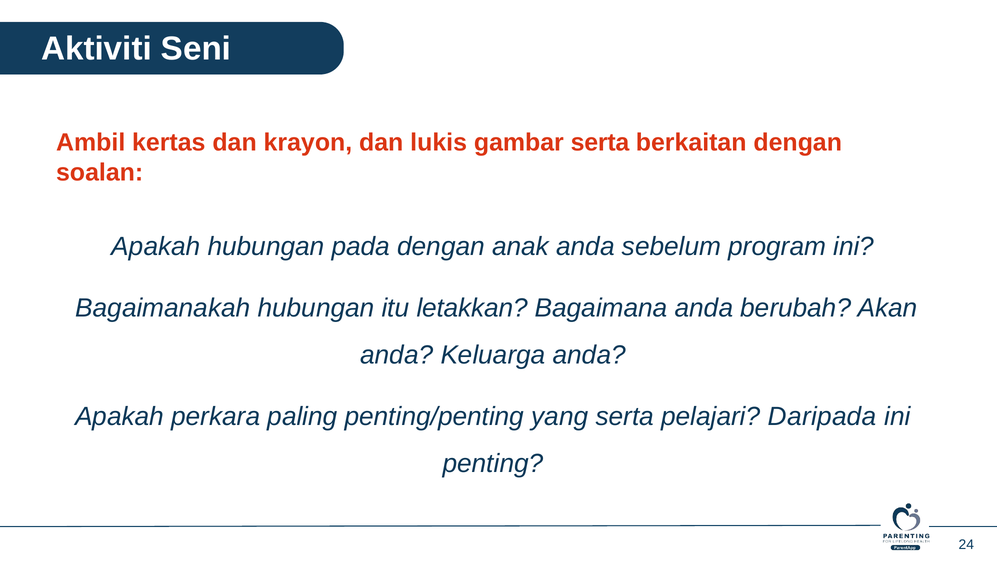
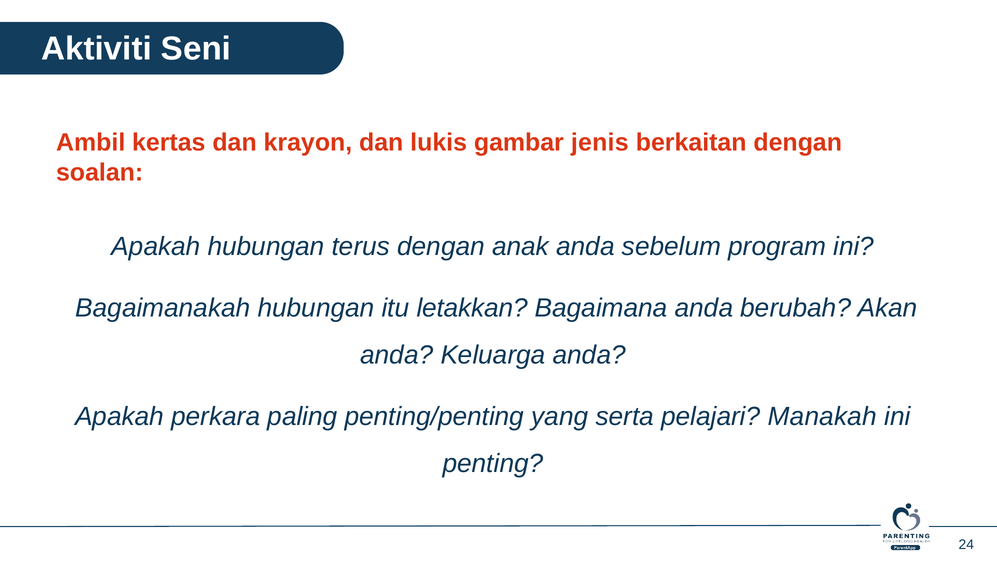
gambar serta: serta -> jenis (600, 142)
pada: pada -> terus (361, 247)
Daripada: Daripada -> Manakah (822, 416)
